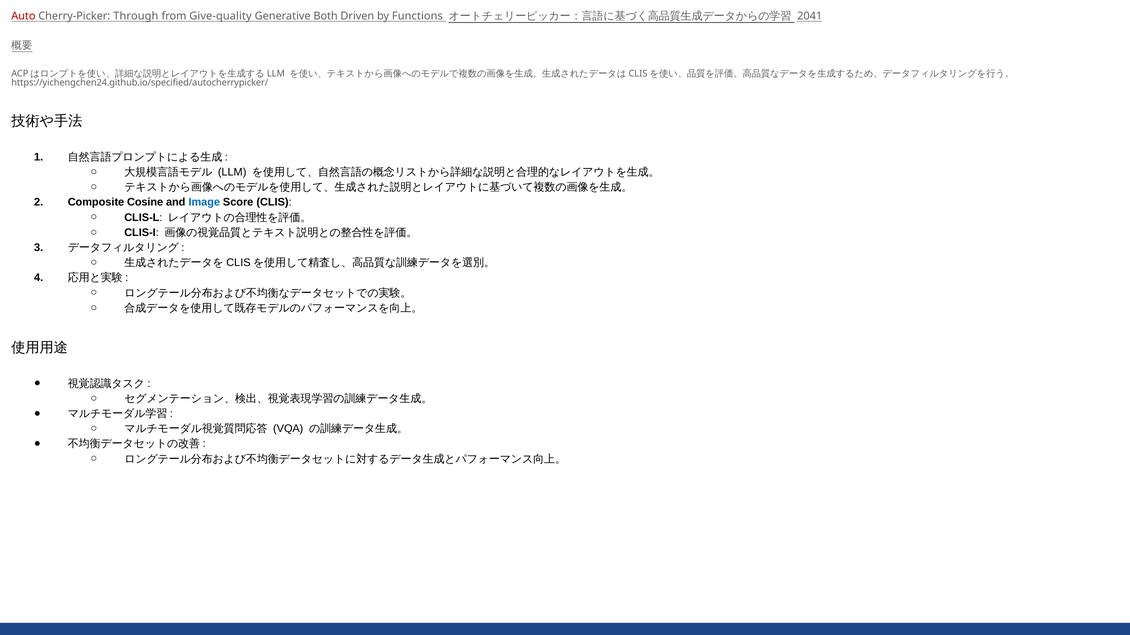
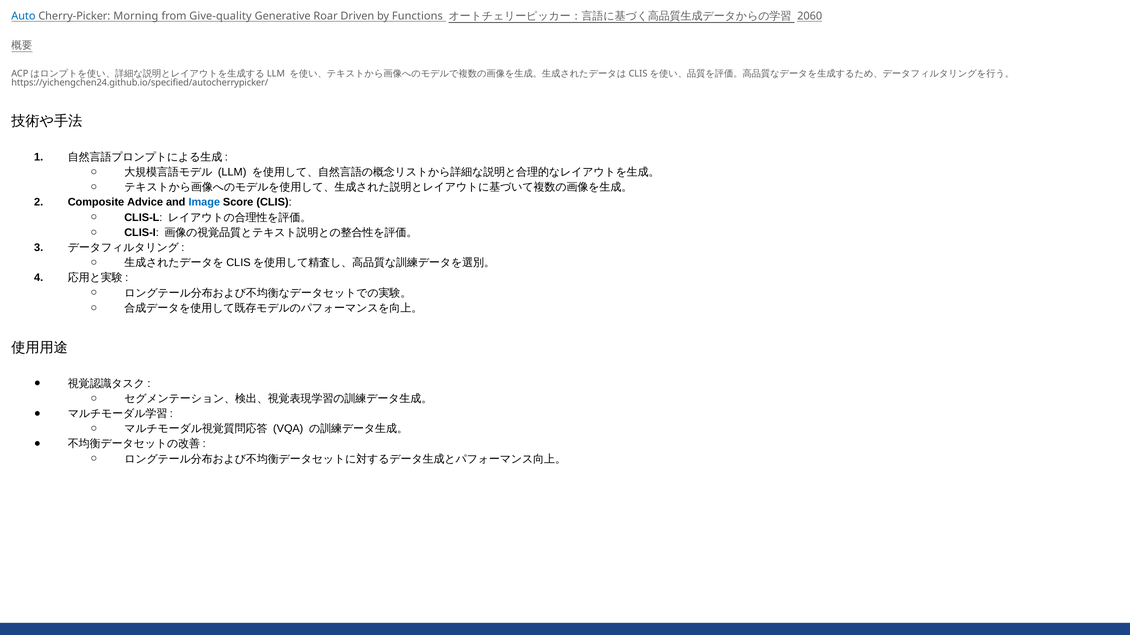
Auto colour: red -> blue (23, 16)
Through: Through -> Morning (136, 16)
Both: Both -> Roar (326, 16)
2041: 2041 -> 2060 (810, 16)
Cosine: Cosine -> Advice (145, 202)
